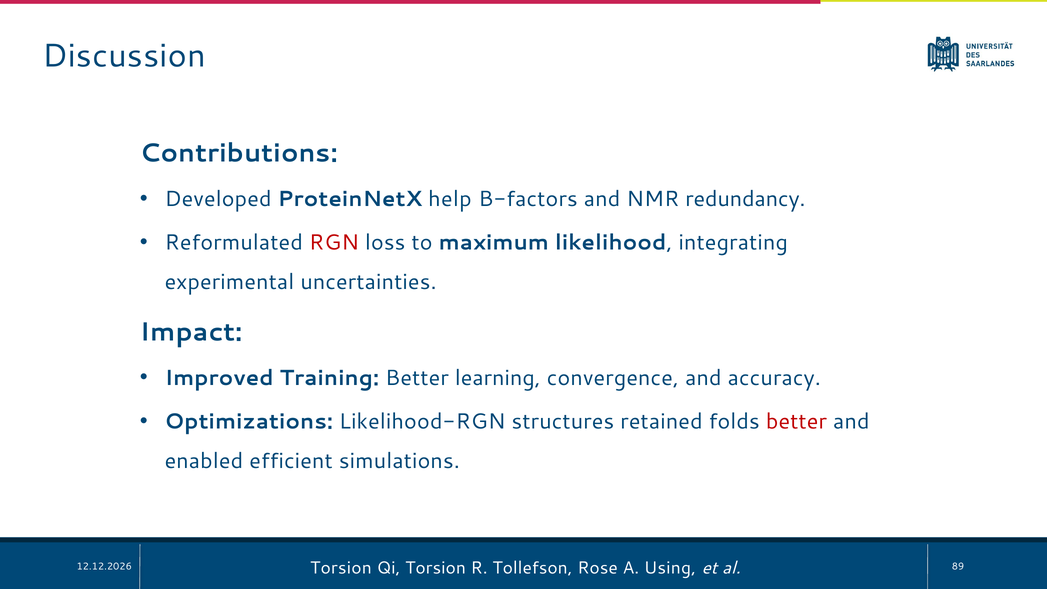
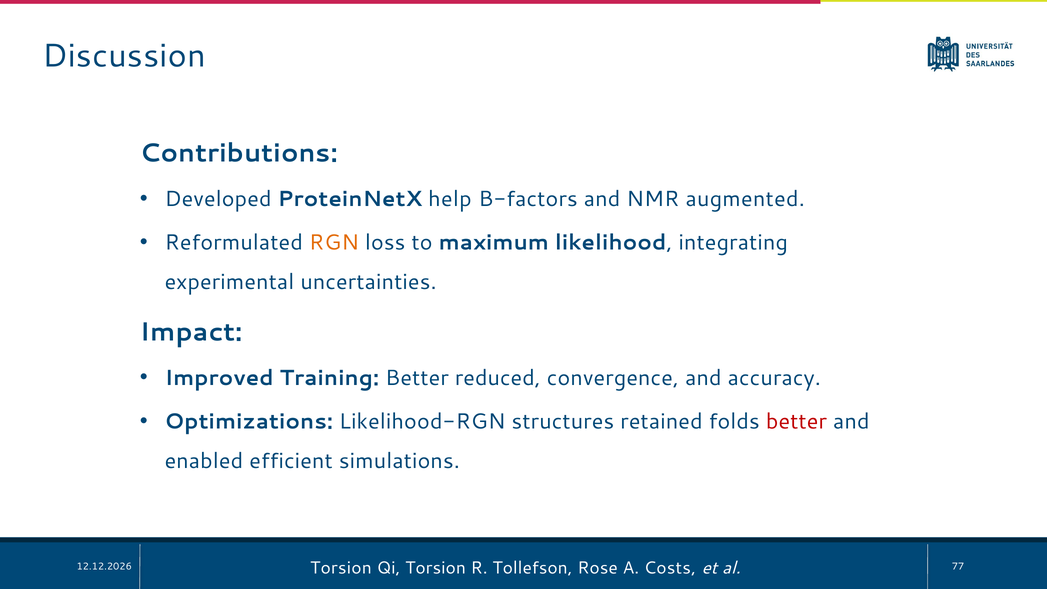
redundancy: redundancy -> augmented (745, 199)
RGN colour: red -> orange (334, 243)
learning: learning -> reduced (498, 378)
Using: Using -> Costs (670, 568)
89: 89 -> 77 (958, 566)
